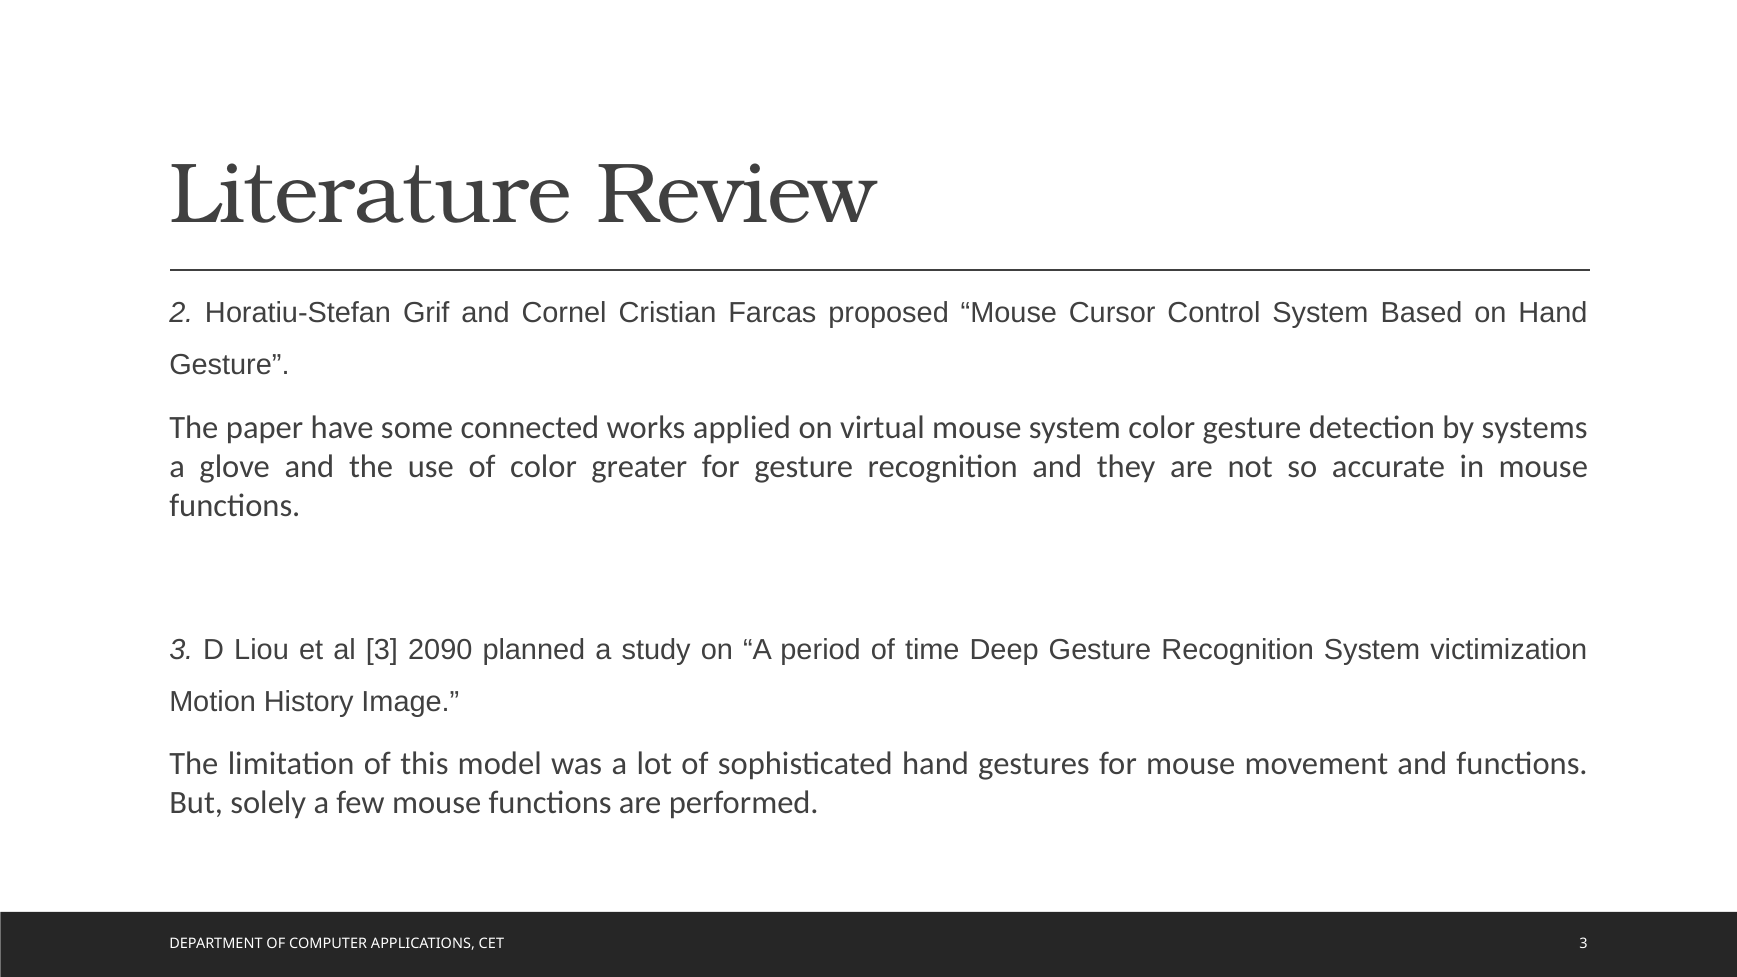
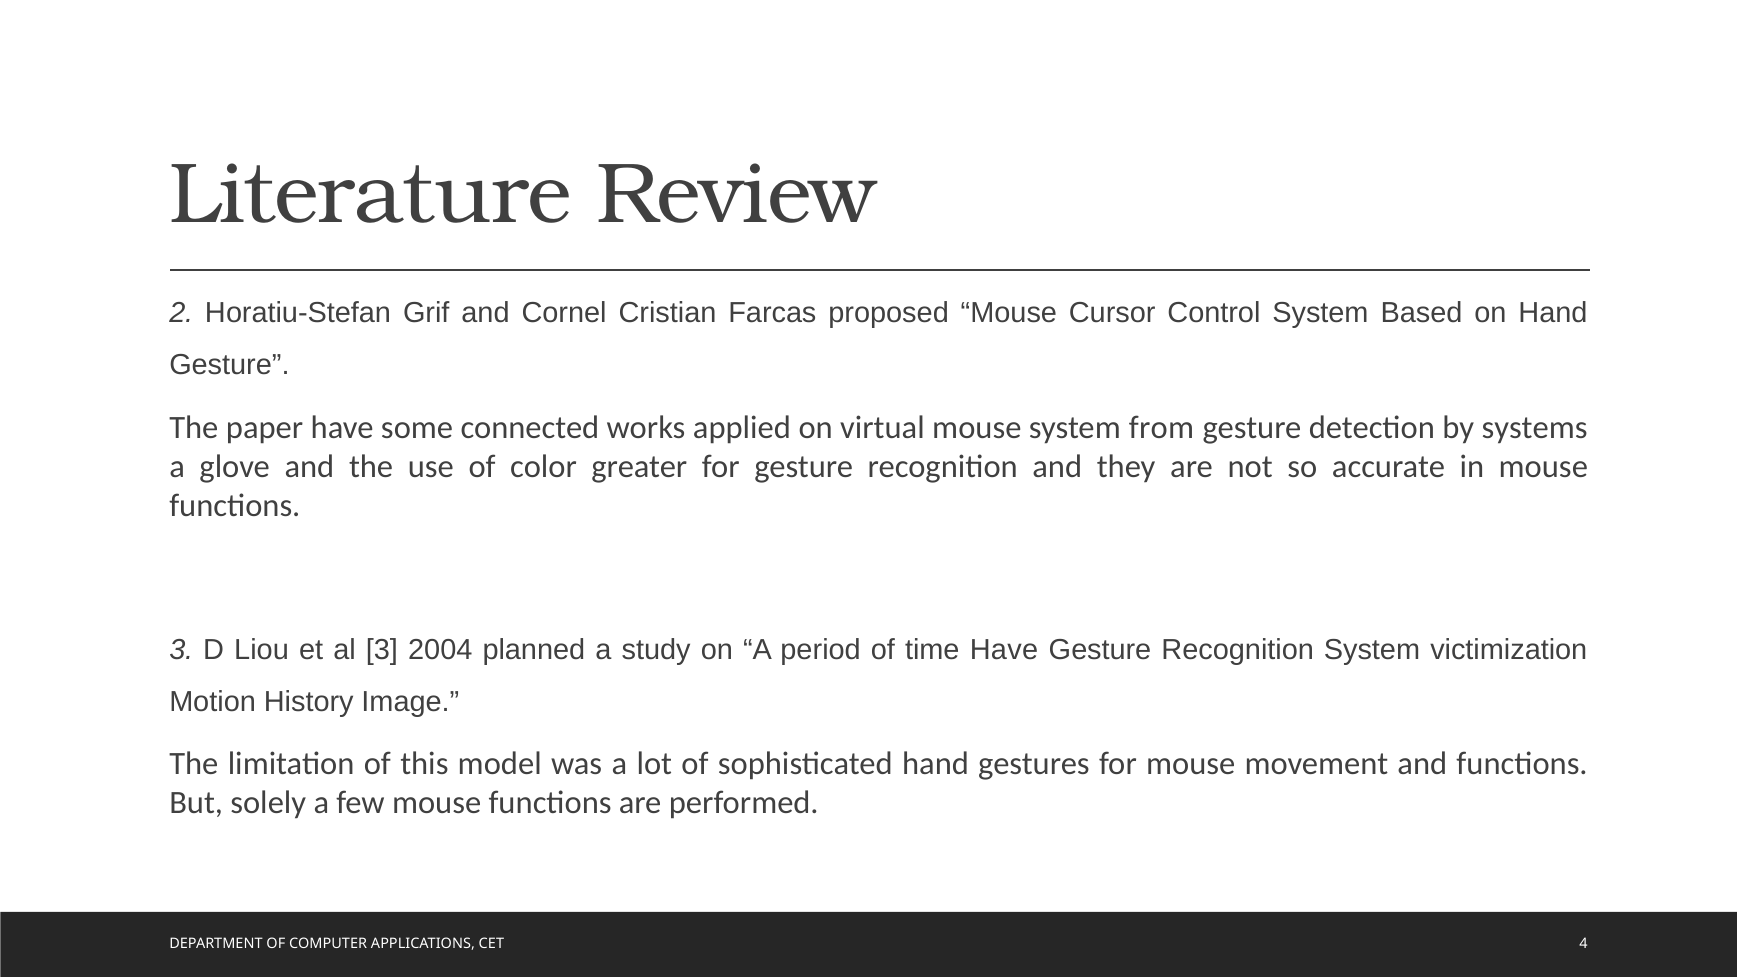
system color: color -> from (1162, 428)
2090: 2090 -> 2004 (440, 650)
time Deep: Deep -> Have (1004, 650)
CET 3: 3 -> 4 (1583, 944)
